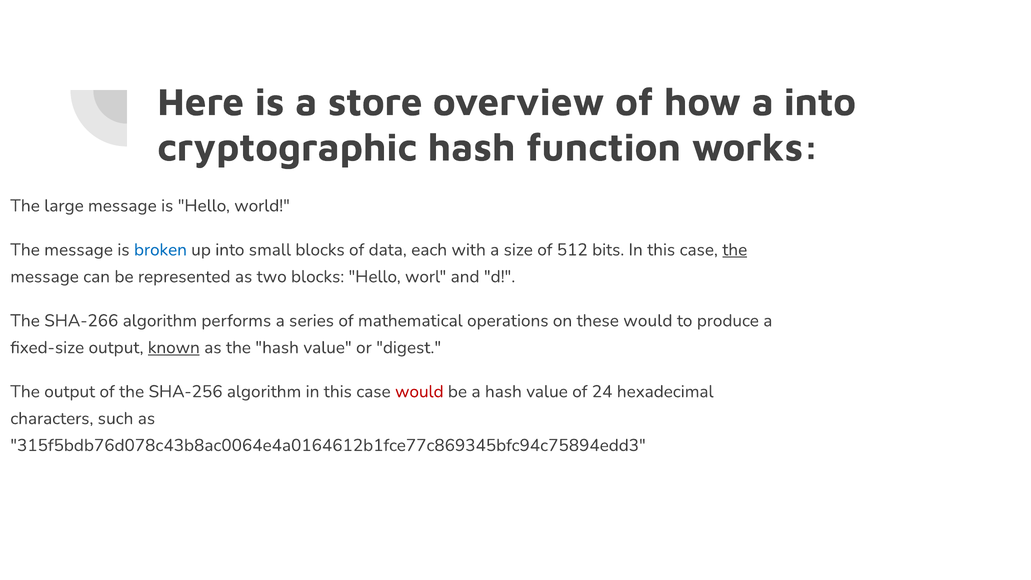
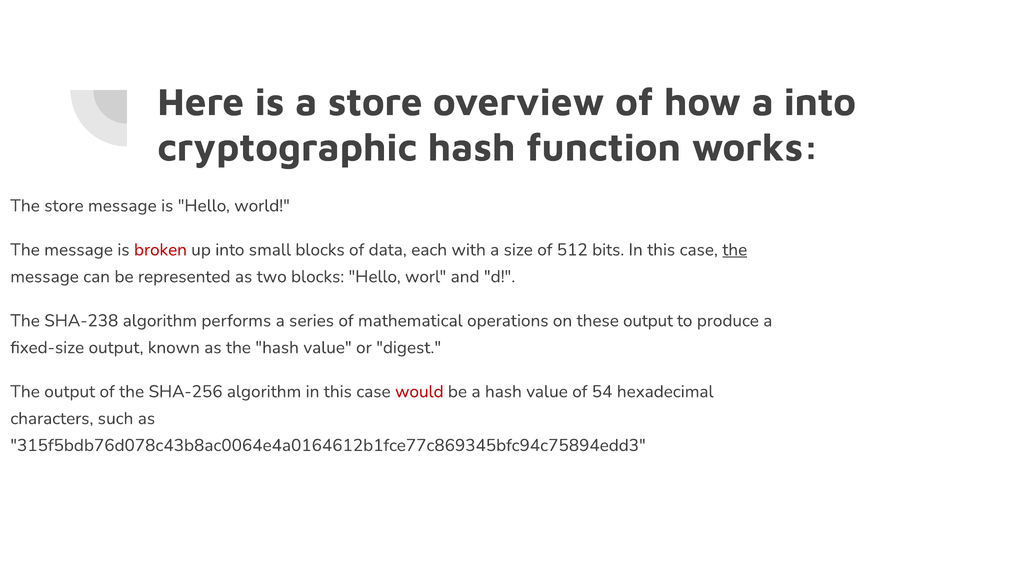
The large: large -> store (64, 206)
broken colour: blue -> red (160, 250)
SHA-266: SHA-266 -> SHA-238 (81, 321)
these would: would -> output (648, 321)
known underline: present -> none (174, 348)
24: 24 -> 54 (602, 392)
